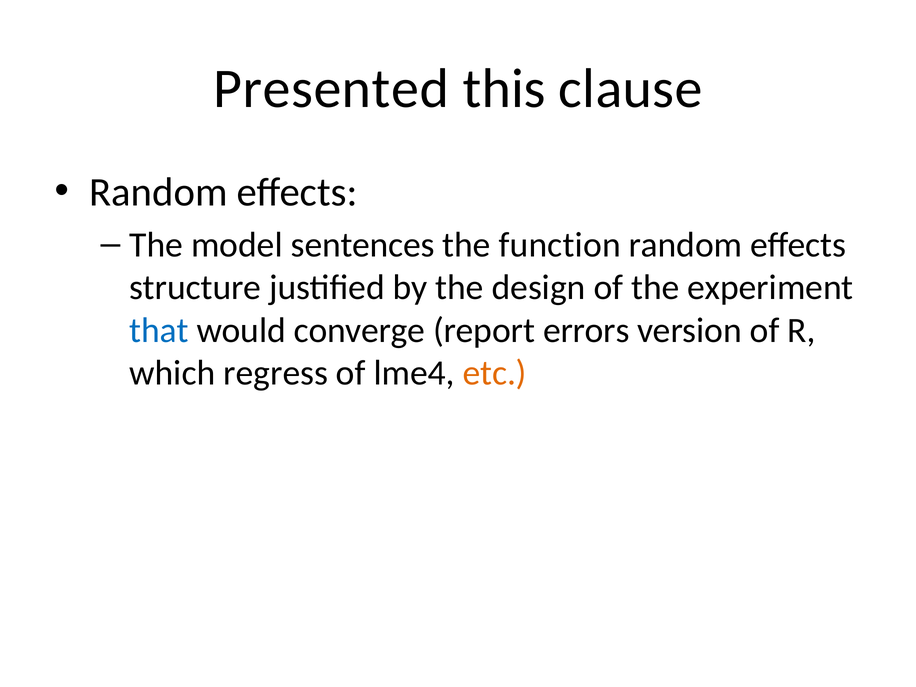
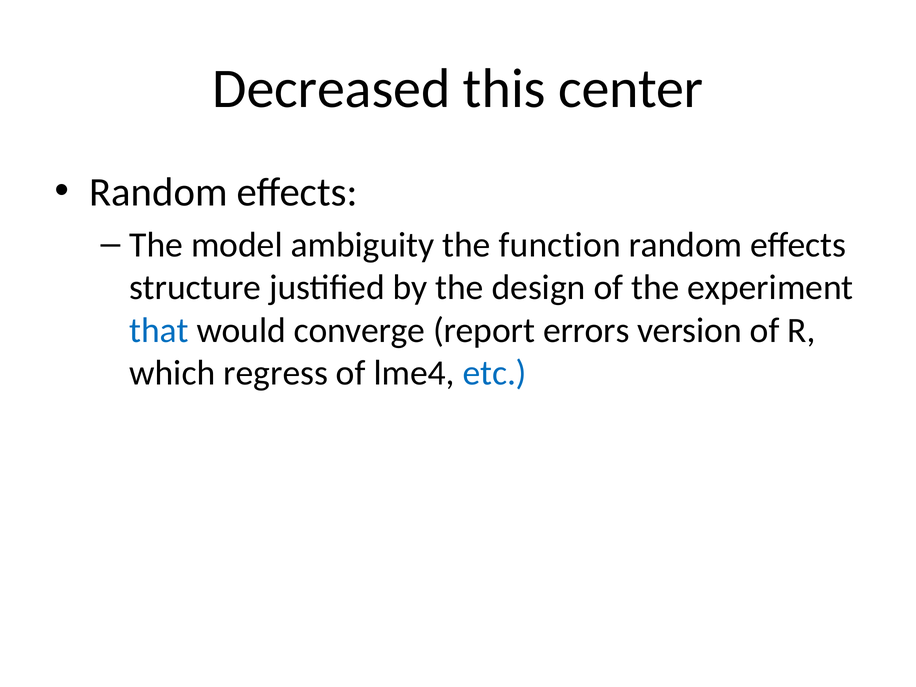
Presented: Presented -> Decreased (331, 89)
clause: clause -> center (631, 89)
sentences: sentences -> ambiguity (363, 245)
etc colour: orange -> blue (495, 373)
